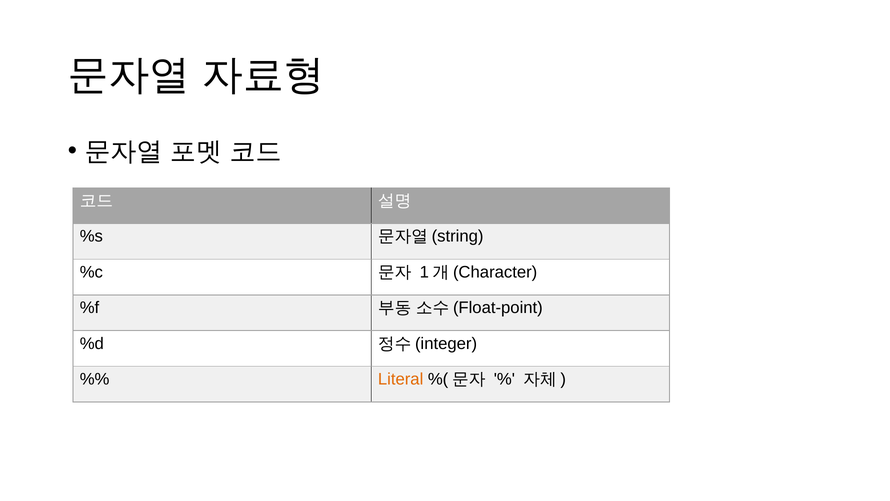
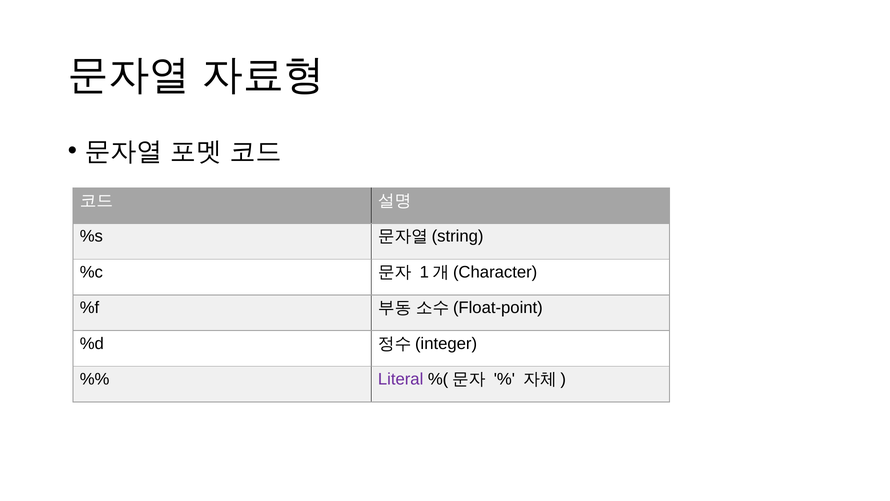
Literal colour: orange -> purple (401, 379)
